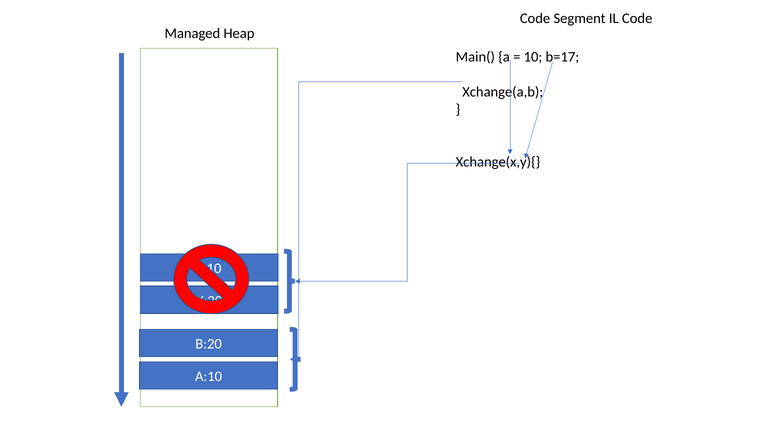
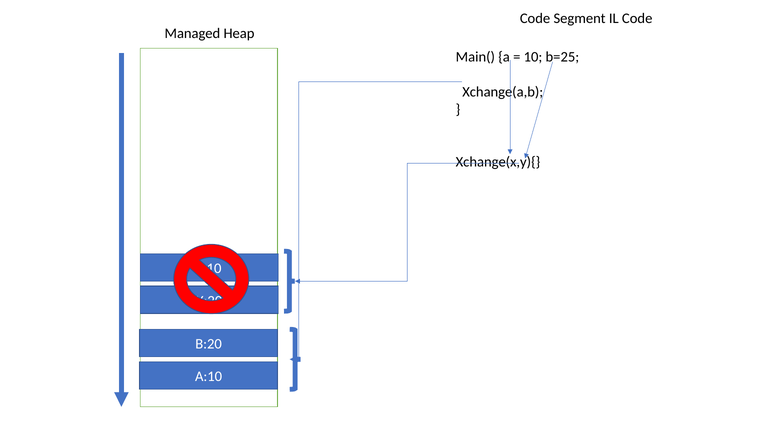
b=17: b=17 -> b=25 (562, 57)
